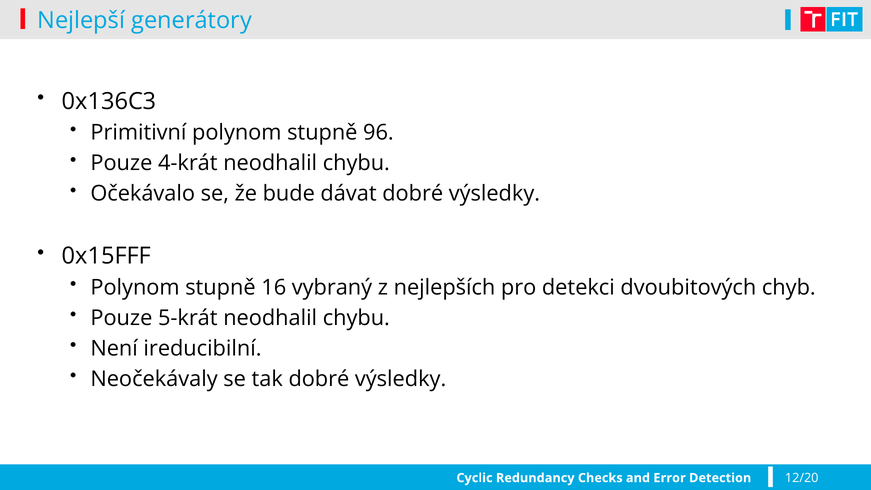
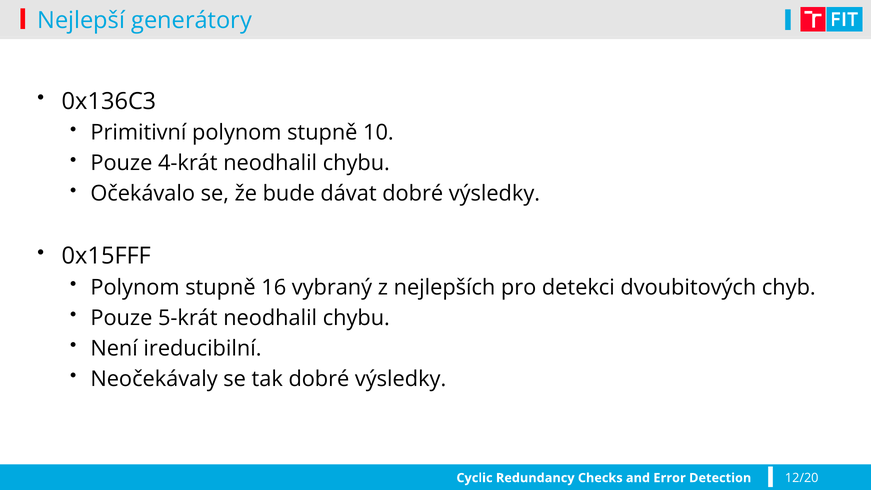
96: 96 -> 10 (378, 133)
